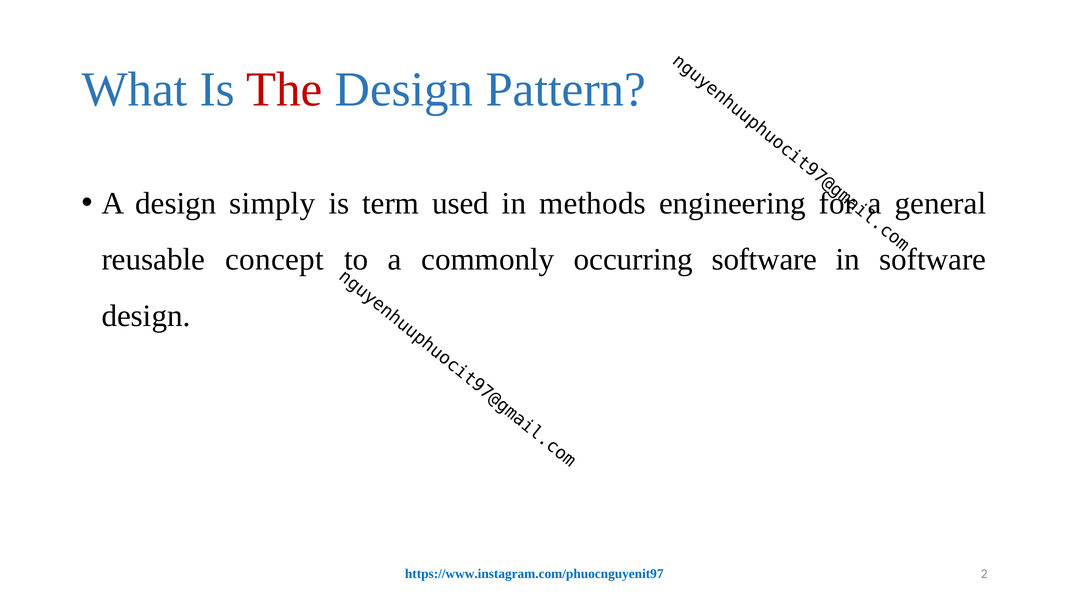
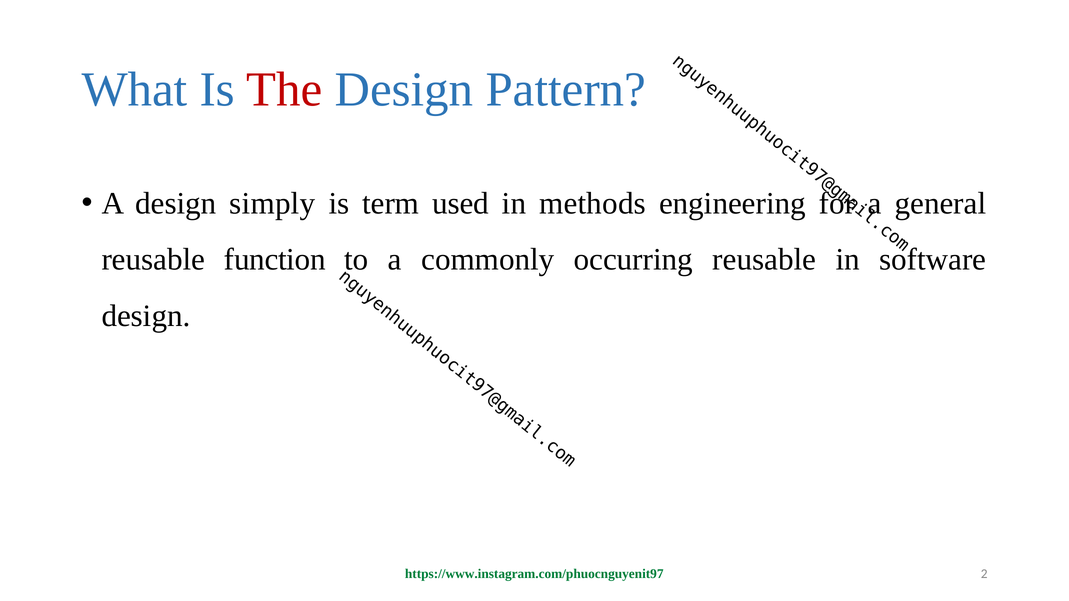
concept: concept -> function (275, 260)
occurring software: software -> reusable (764, 260)
https://www.instagram.com/phuocnguyenit97 colour: blue -> green (534, 574)
